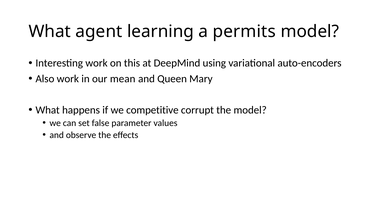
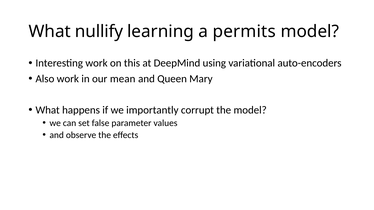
agent: agent -> nullify (99, 31)
competitive: competitive -> importantly (152, 110)
